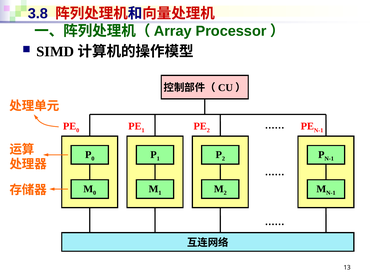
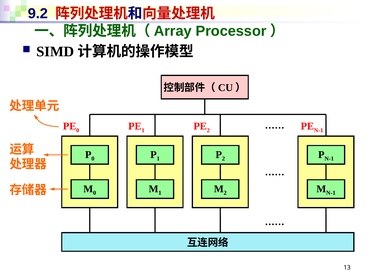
3.8: 3.8 -> 9.2 (38, 13)
